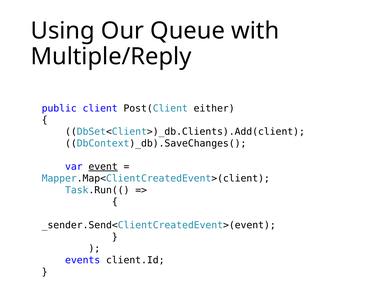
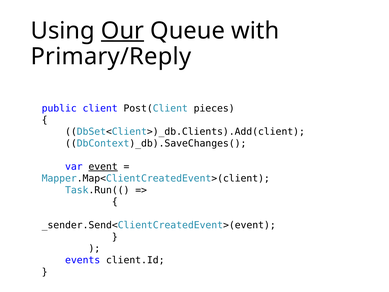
Our underline: none -> present (122, 31)
Multiple/Reply: Multiple/Reply -> Primary/Reply (111, 56)
either: either -> pieces (214, 108)
